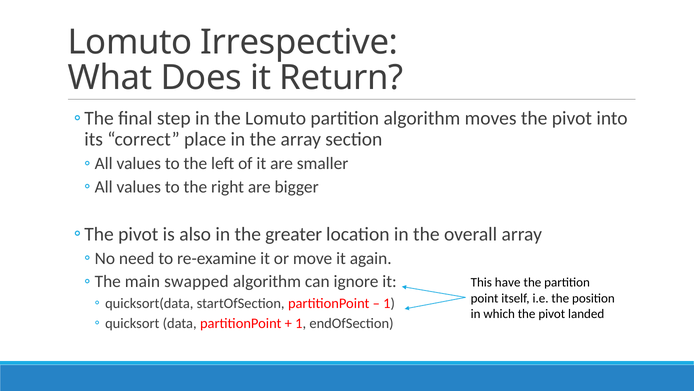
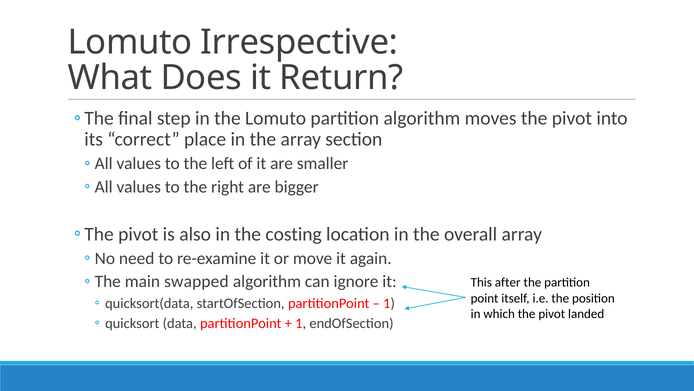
greater: greater -> costing (294, 234)
have: have -> after (508, 282)
